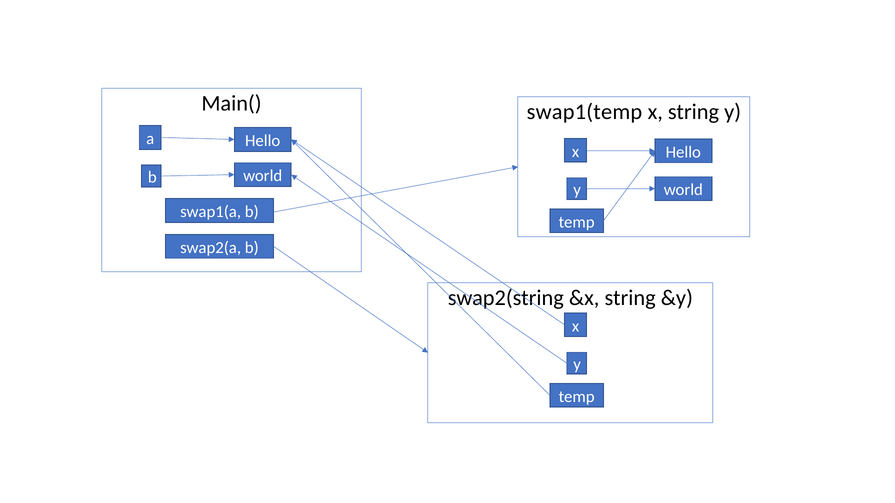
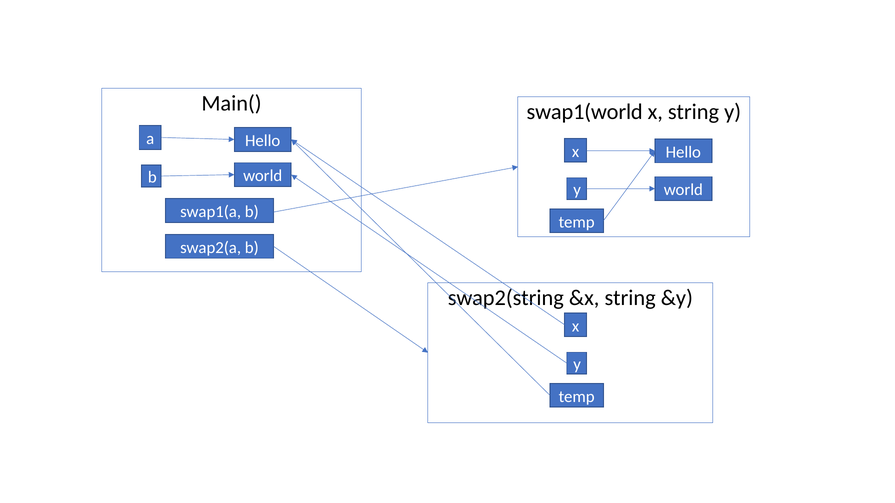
swap1(temp: swap1(temp -> swap1(world (585, 112)
